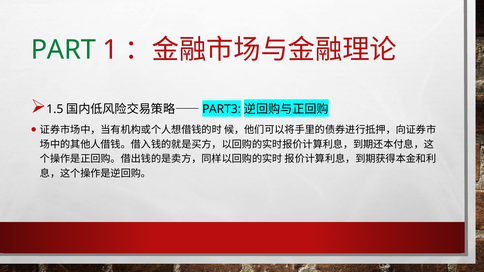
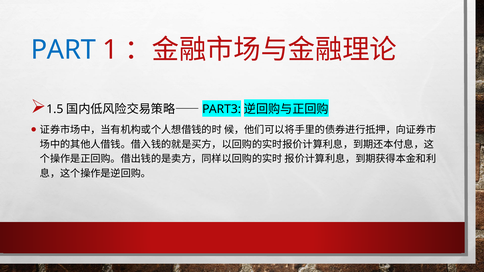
PART colour: green -> blue (63, 50)
